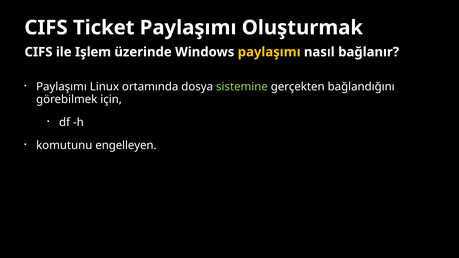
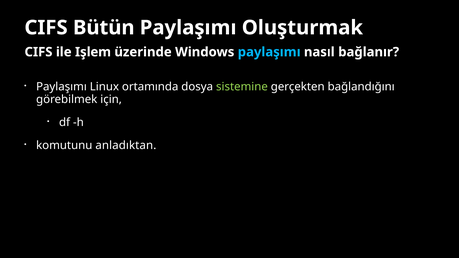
Ticket: Ticket -> Bütün (104, 28)
paylaşımı colour: yellow -> light blue (269, 52)
engelleyen: engelleyen -> anladıktan (126, 146)
